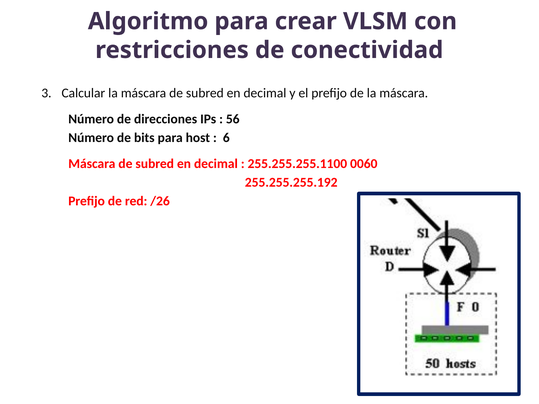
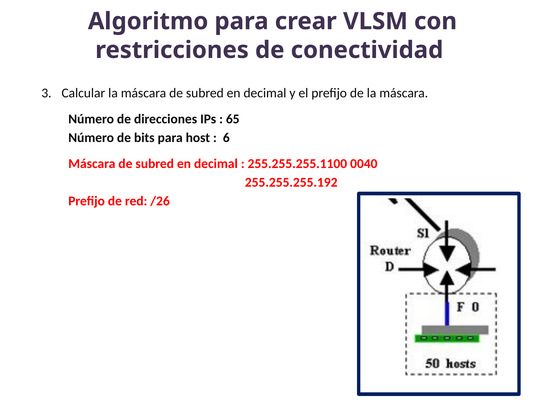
56: 56 -> 65 (233, 119)
0060: 0060 -> 0040 (364, 164)
